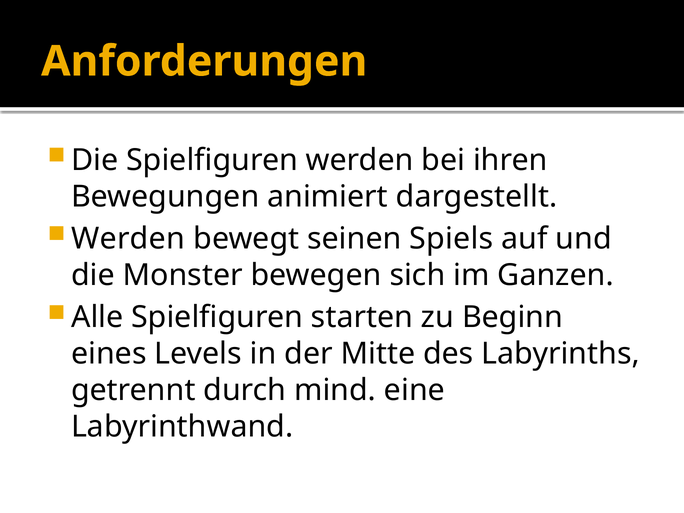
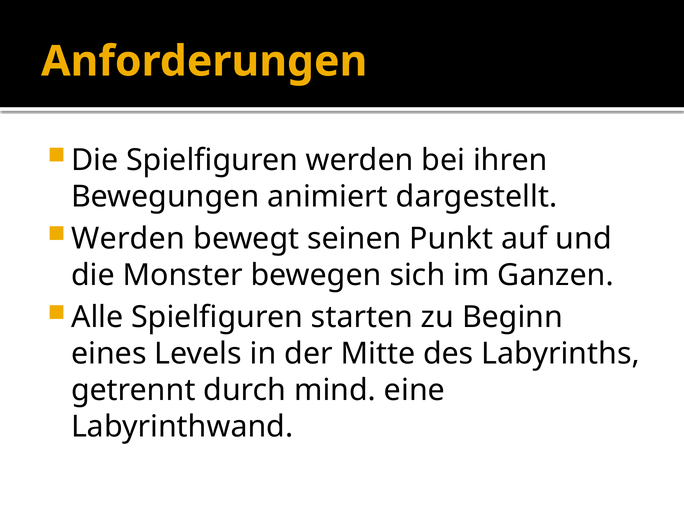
Spiels: Spiels -> Punkt (451, 239)
